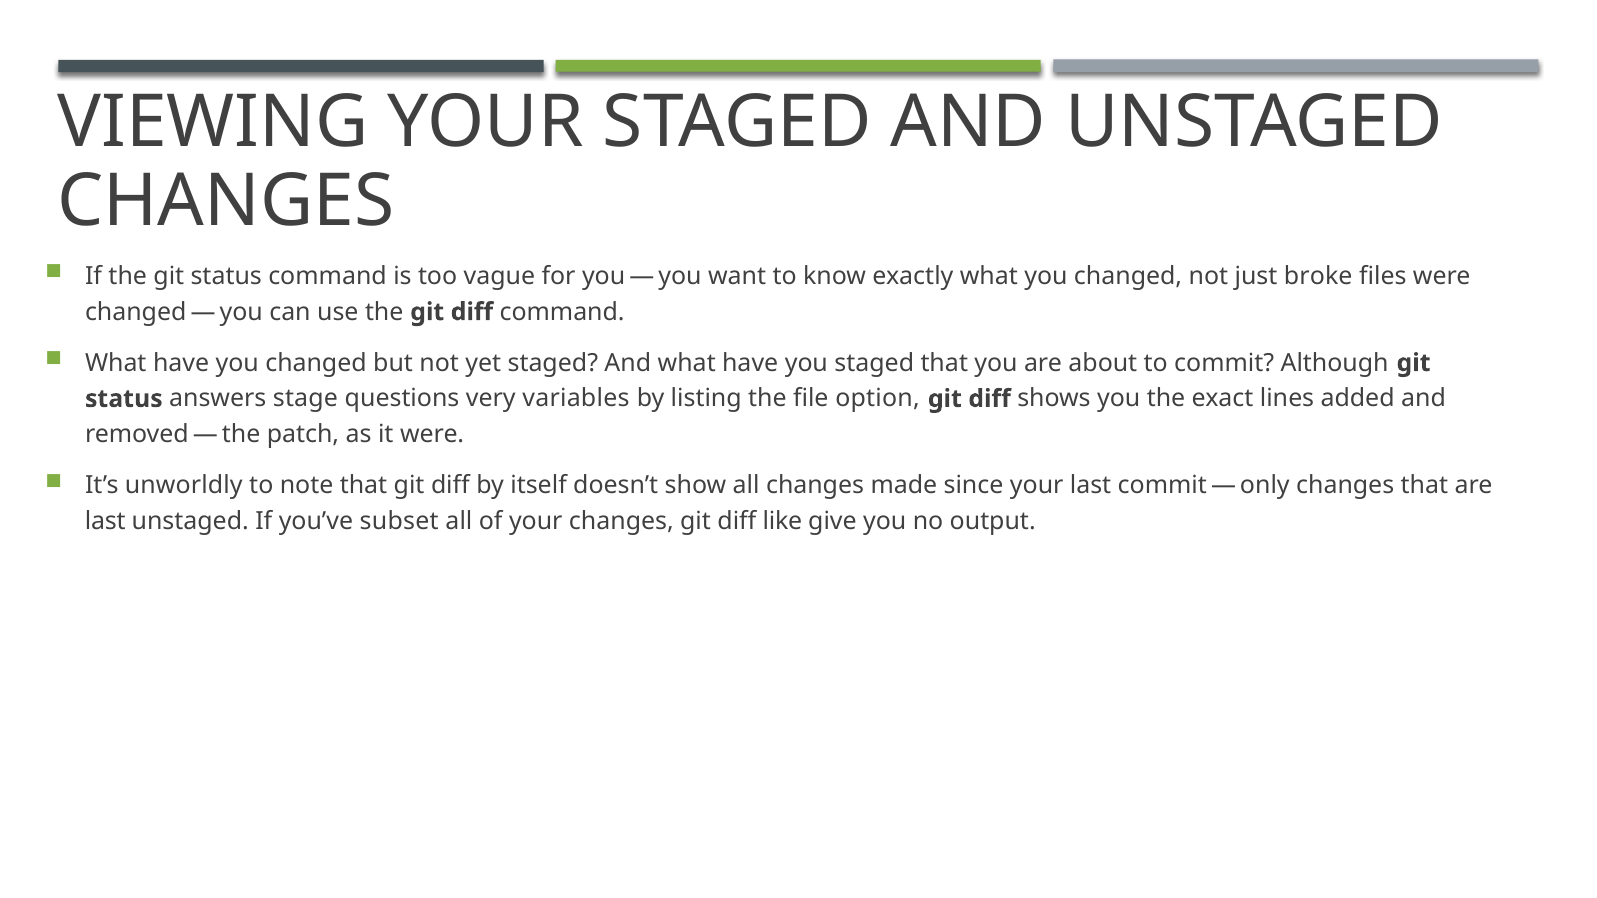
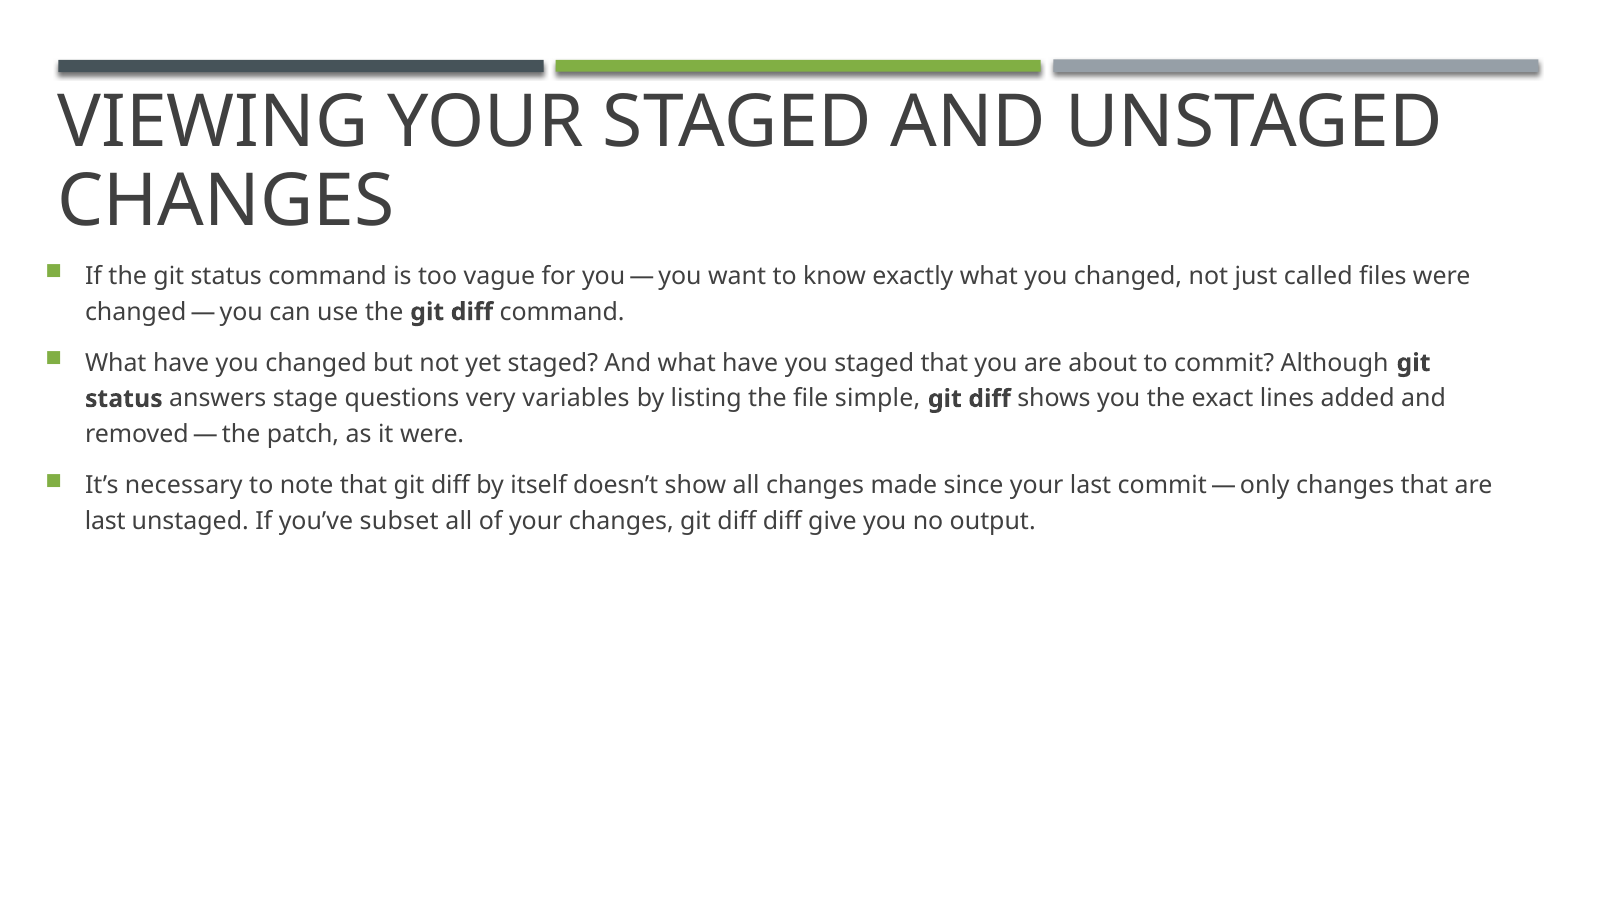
broke: broke -> called (1318, 276)
option: option -> simple (878, 399)
unworldly: unworldly -> necessary (184, 486)
diff like: like -> diff (782, 522)
